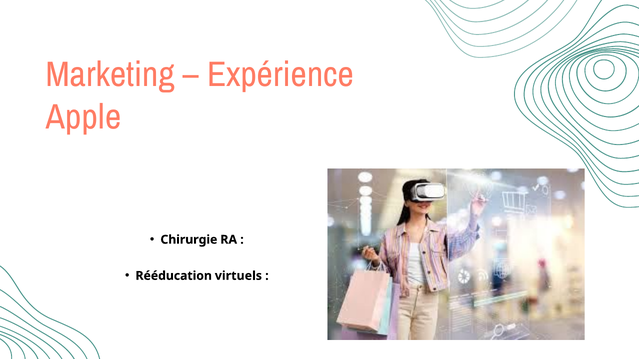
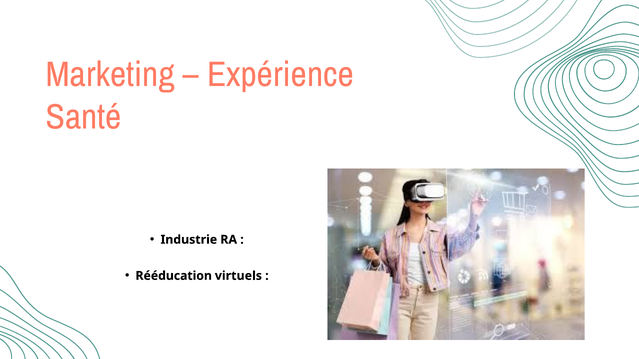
Apple: Apple -> Santé (84, 117)
Chirurgie: Chirurgie -> Industrie (189, 240)
